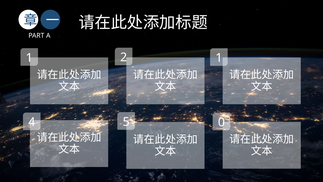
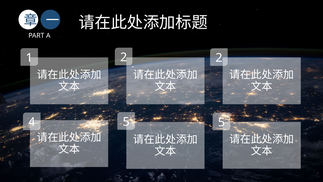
1 1: 1 -> 2 (219, 58)
4 0: 0 -> 5 (221, 122)
